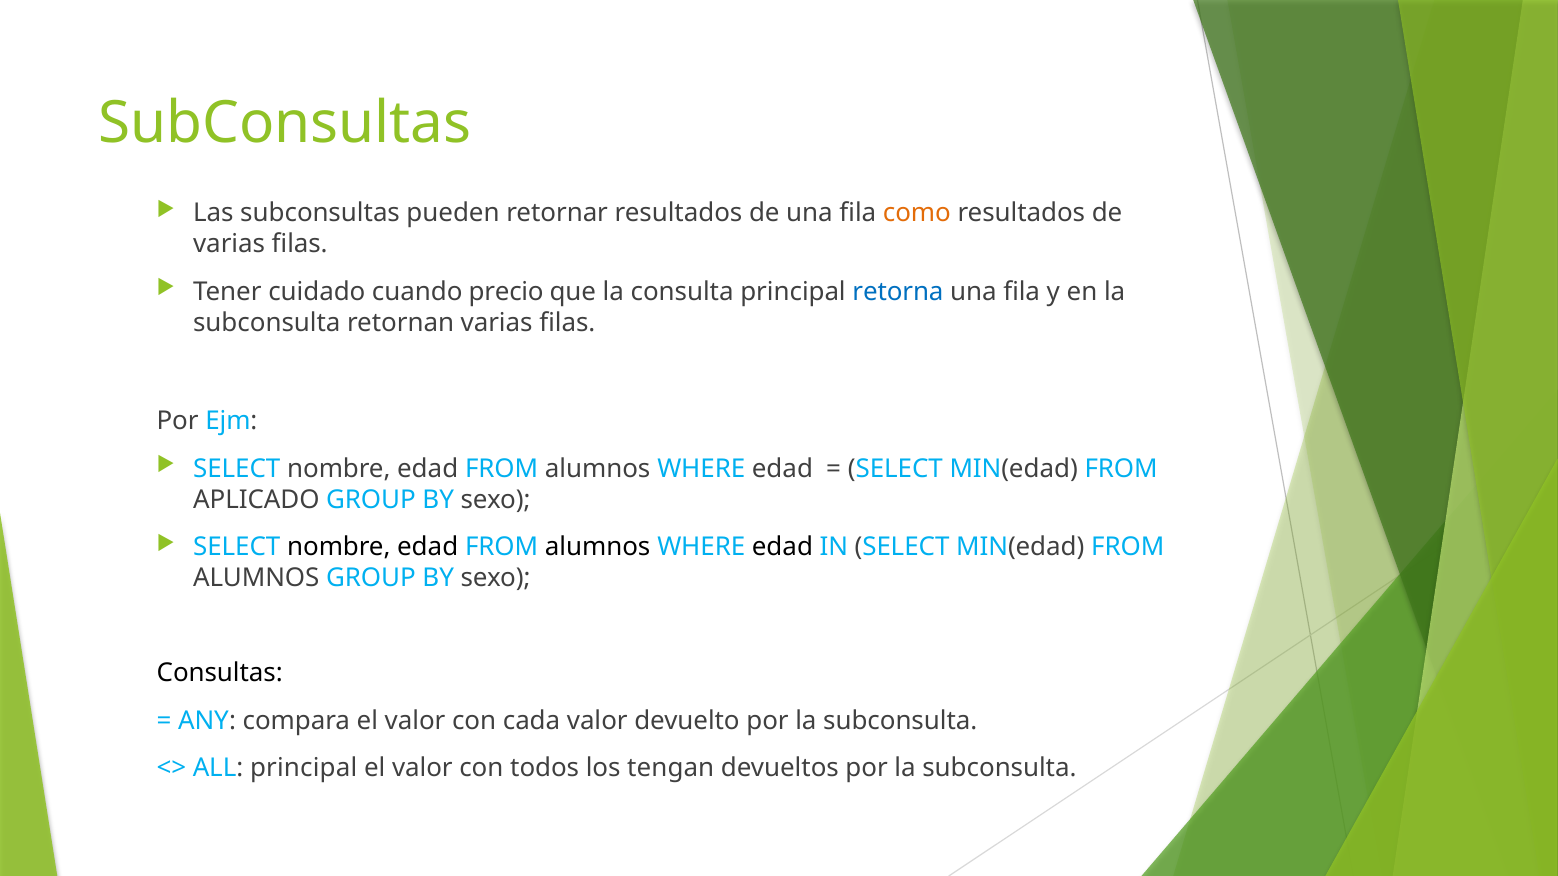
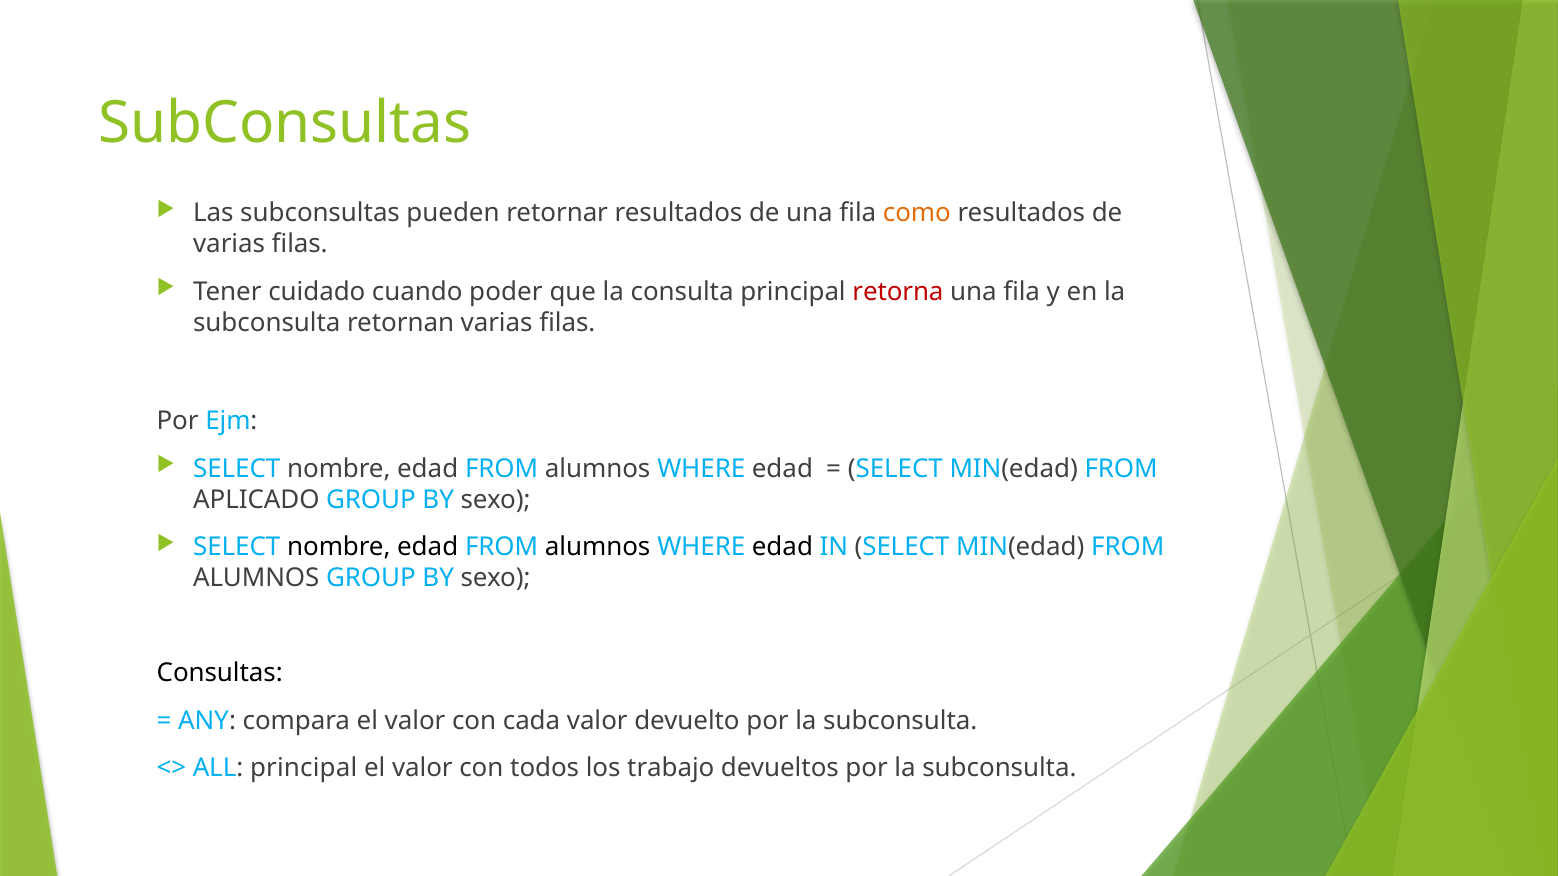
precio: precio -> poder (506, 292)
retorna colour: blue -> red (898, 292)
tengan: tengan -> trabajo (671, 768)
